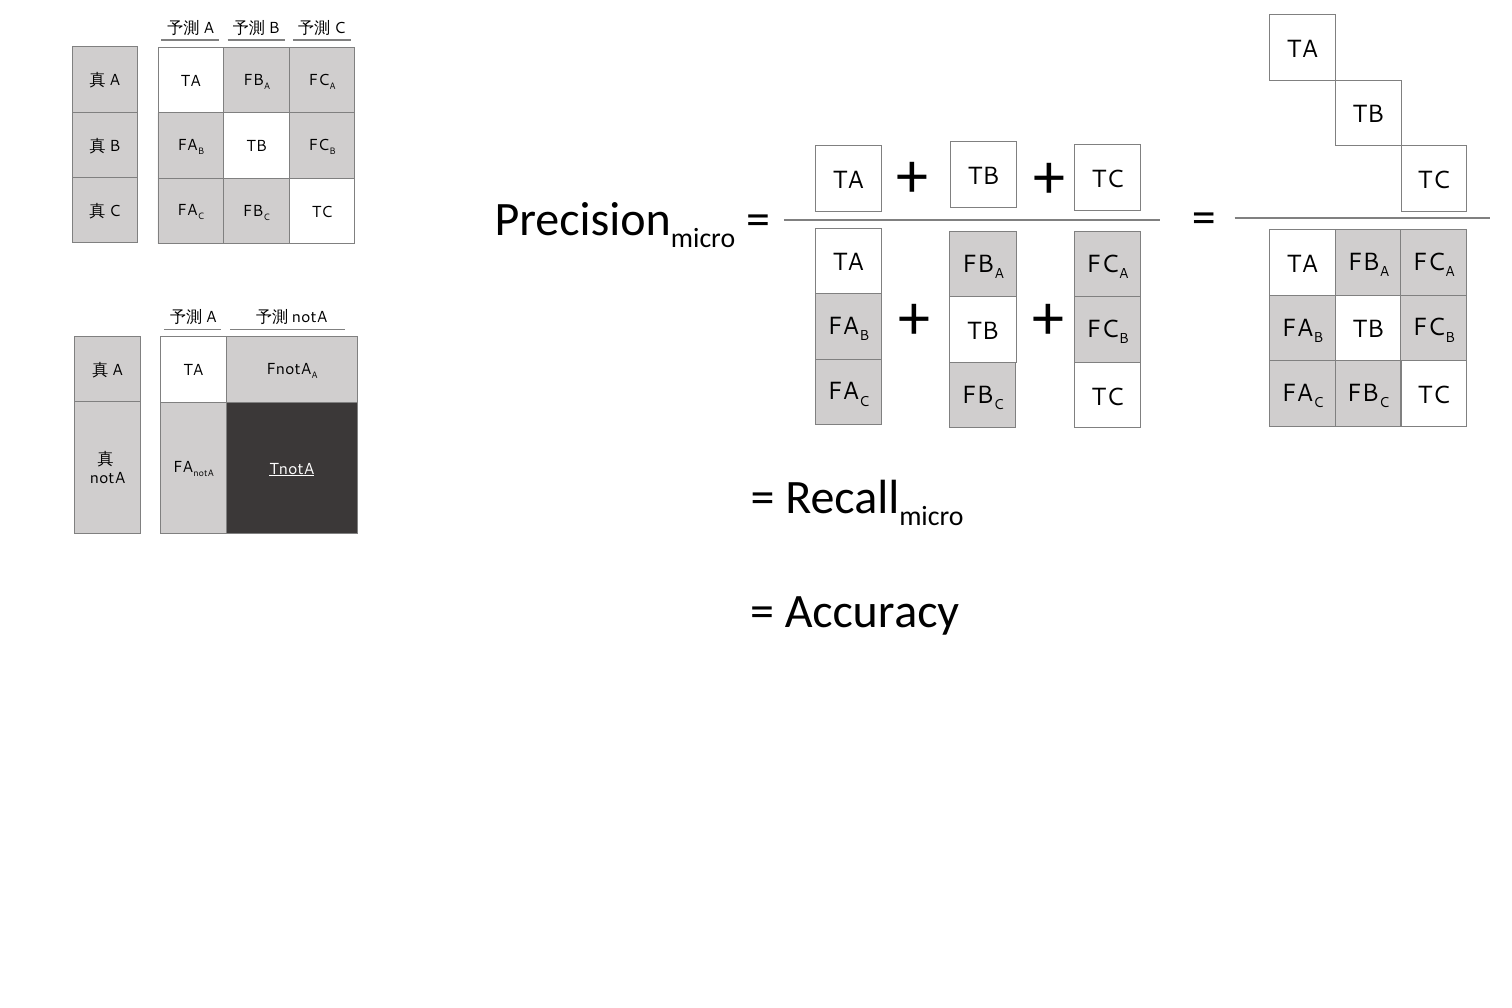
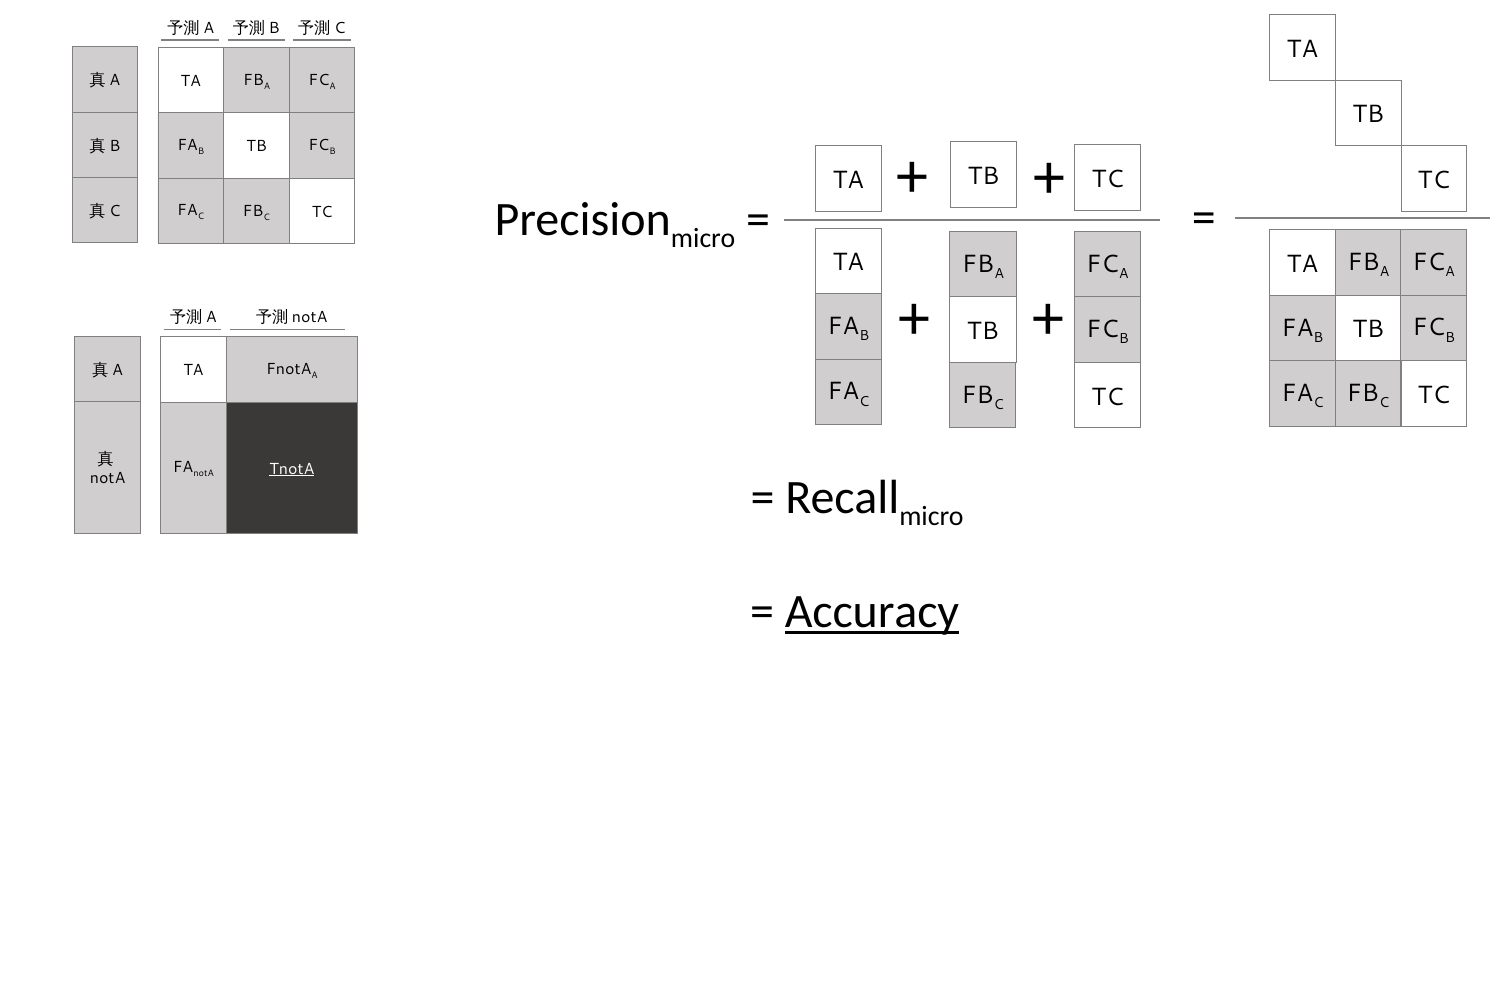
Accuracy underline: none -> present (872, 612)
